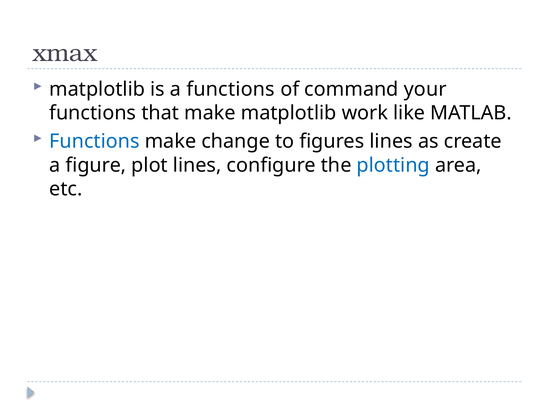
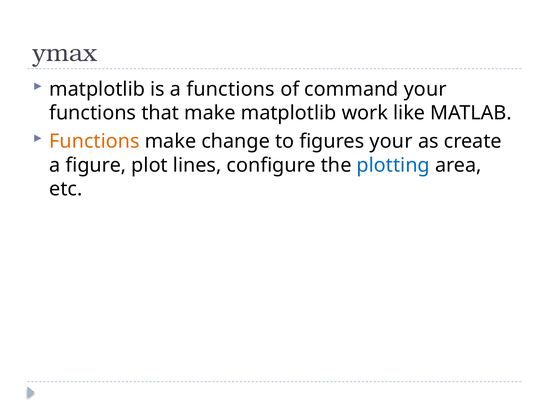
xmax: xmax -> ymax (65, 53)
Functions colour: blue -> orange (94, 141)
figures lines: lines -> your (391, 141)
